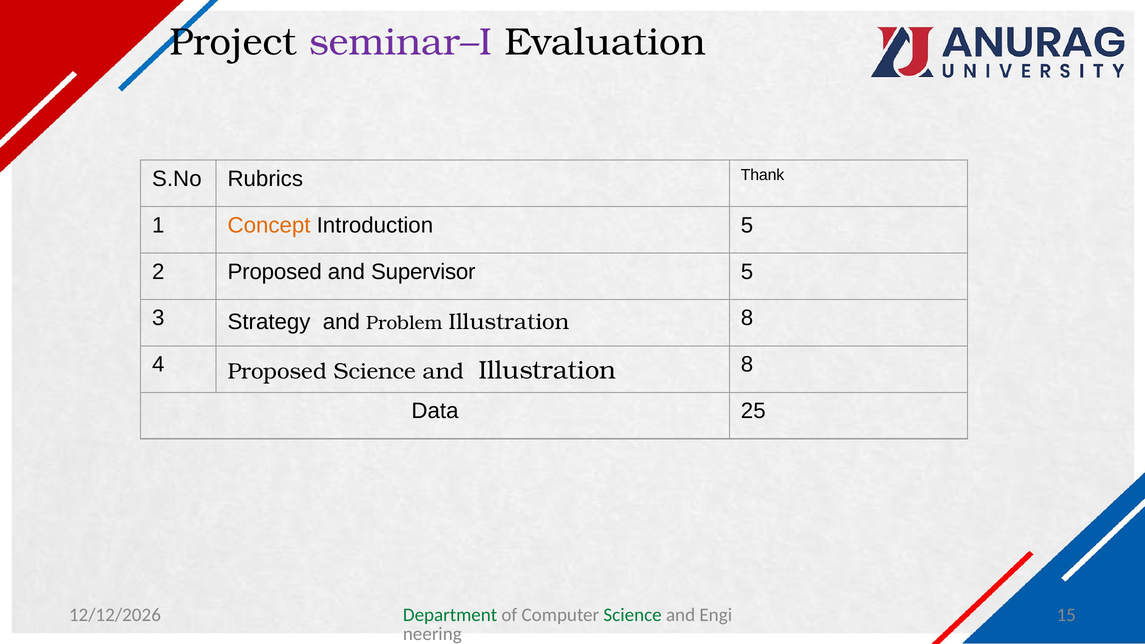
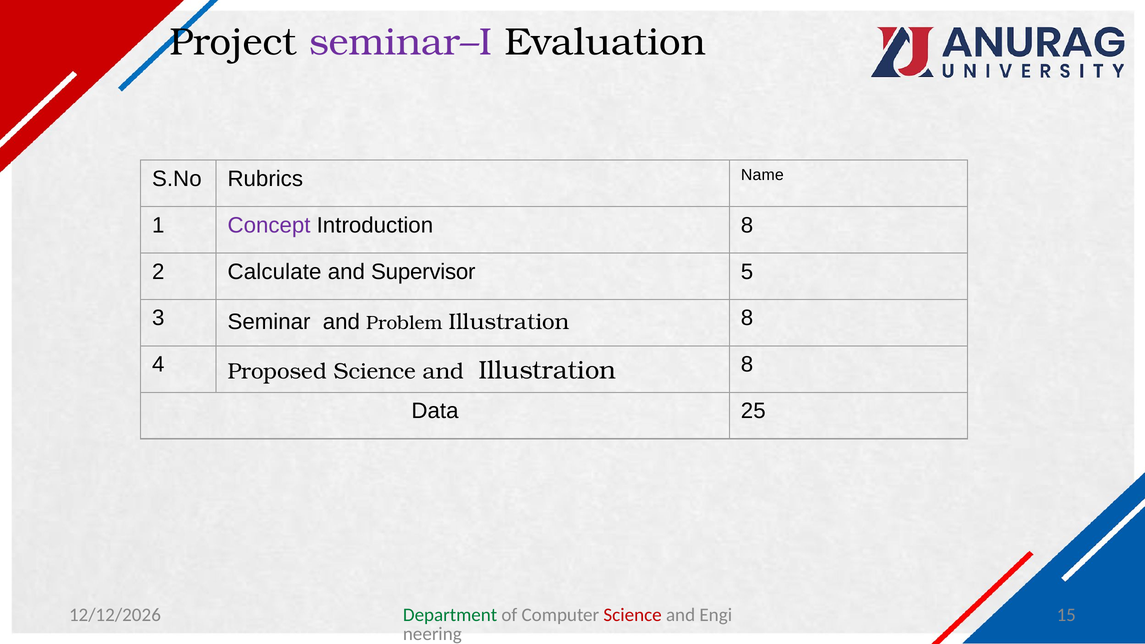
Thank: Thank -> Name (762, 175)
Concept colour: orange -> purple (269, 225)
Introduction 5: 5 -> 8 (747, 225)
2 Proposed: Proposed -> Calculate (275, 272)
Strategy: Strategy -> Seminar (269, 322)
Science colour: green -> red (633, 615)
